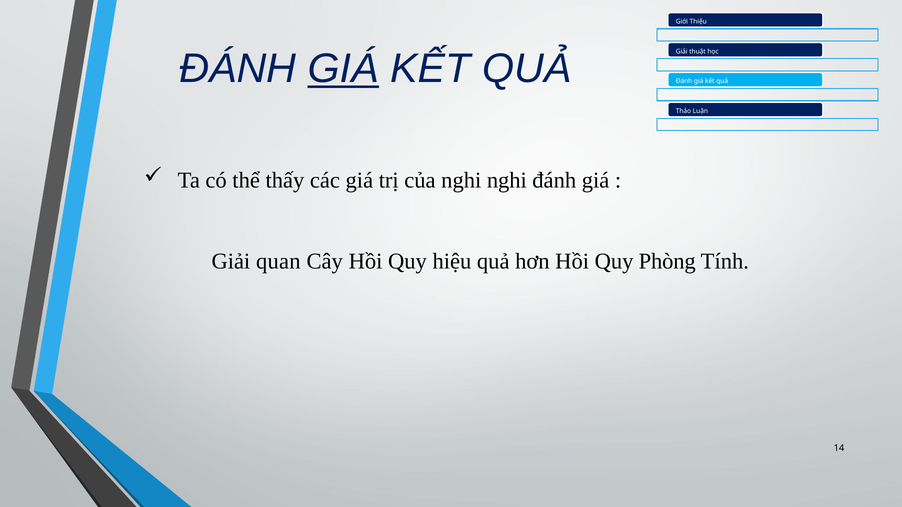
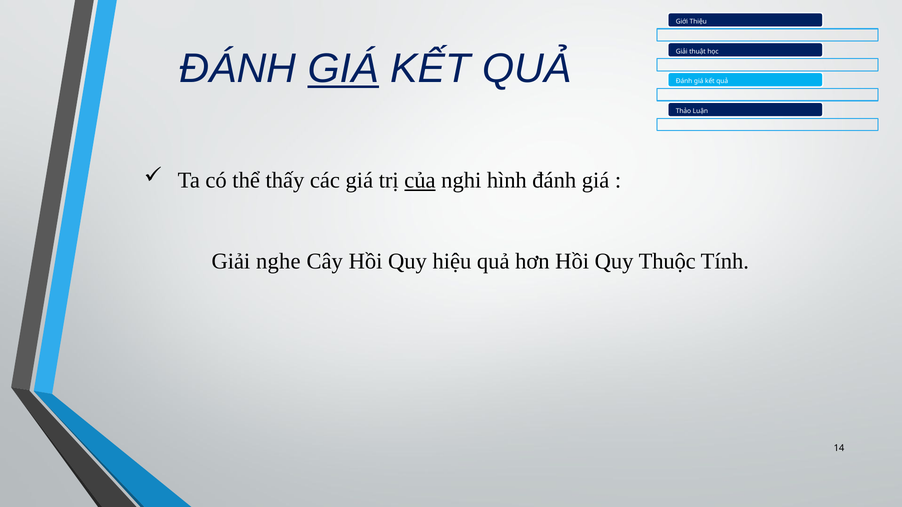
của underline: none -> present (420, 181)
nghi nghi: nghi -> hình (507, 181)
quan: quan -> nghe (278, 262)
Phòng: Phòng -> Thuộc (667, 262)
